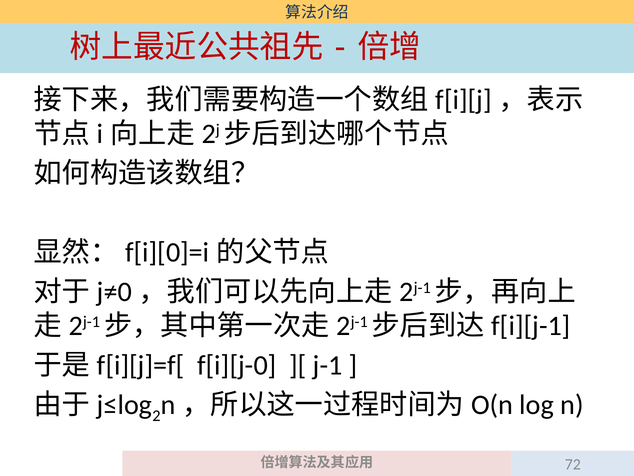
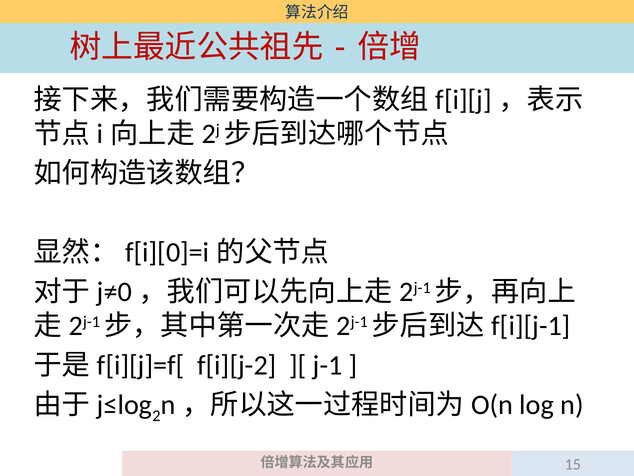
f[i][j-0: f[i][j-0 -> f[i][j-2 (237, 365)
72: 72 -> 15 (573, 464)
